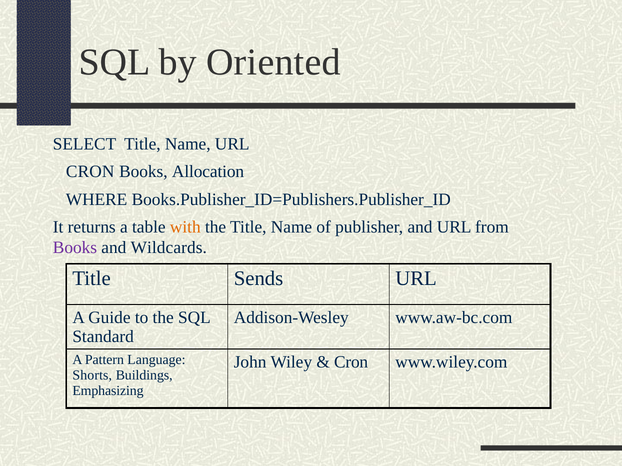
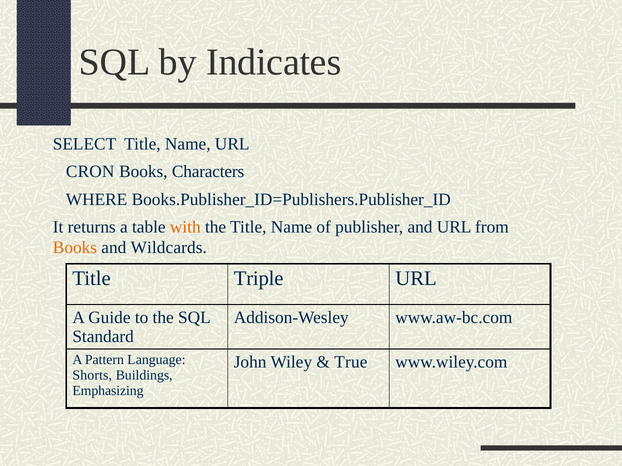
Oriented: Oriented -> Indicates (274, 62)
Allocation: Allocation -> Characters (208, 172)
Books colour: purple -> orange (75, 248)
Sends: Sends -> Triple (259, 279)
Cron: Cron -> True (351, 362)
